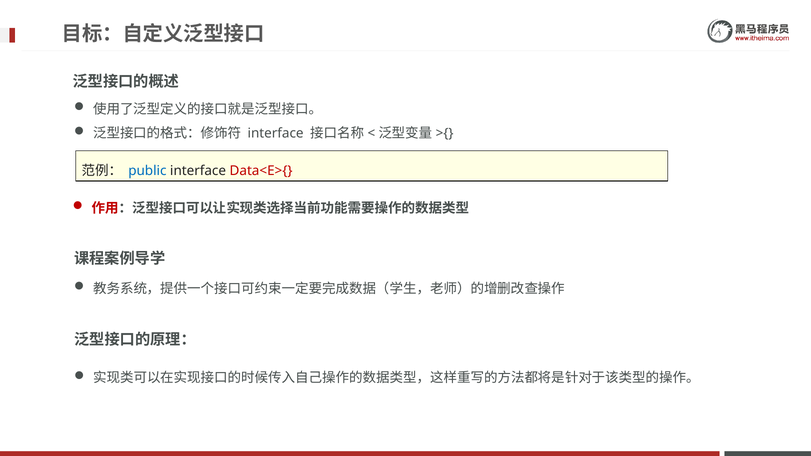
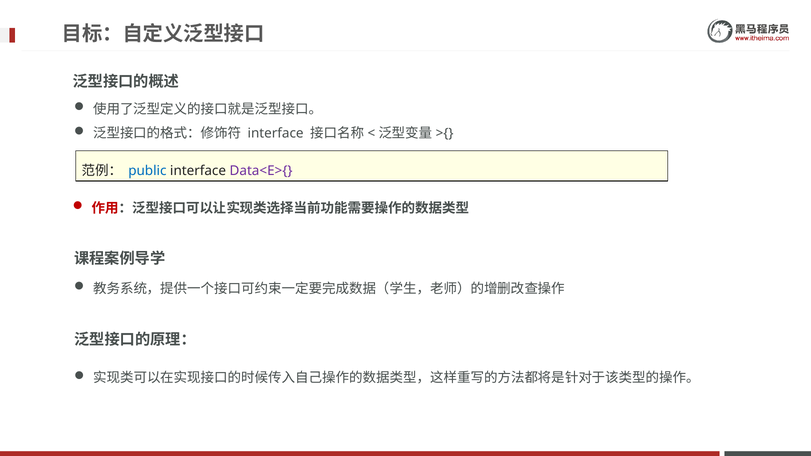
Data<E>{ colour: red -> purple (261, 171)
